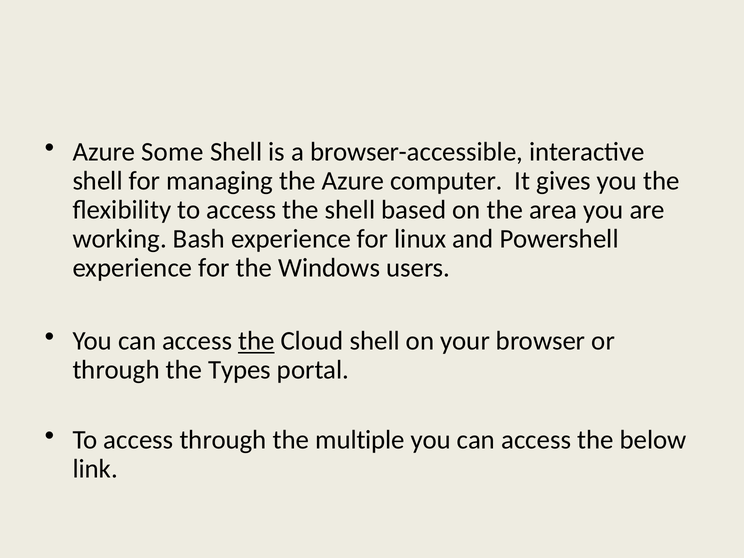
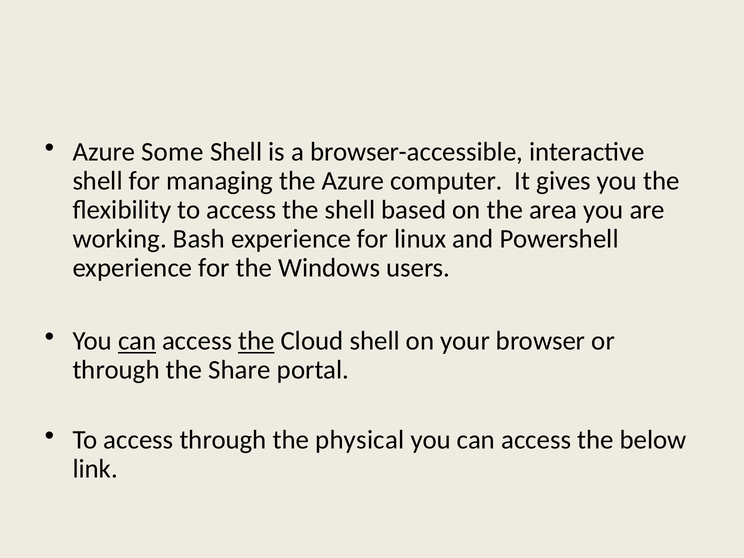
can underline: none -> present (137, 341)
Types: Types -> Share (240, 370)
multiple: multiple -> physical (360, 440)
